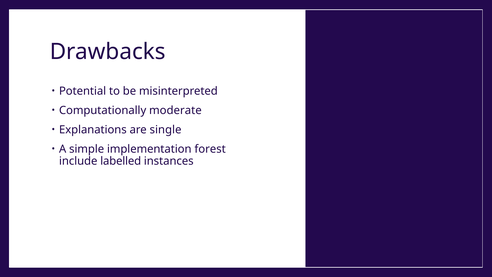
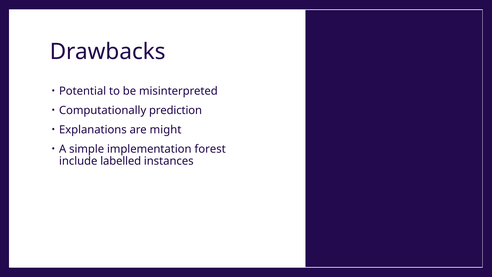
moderate: moderate -> prediction (176, 110)
single: single -> might (166, 130)
